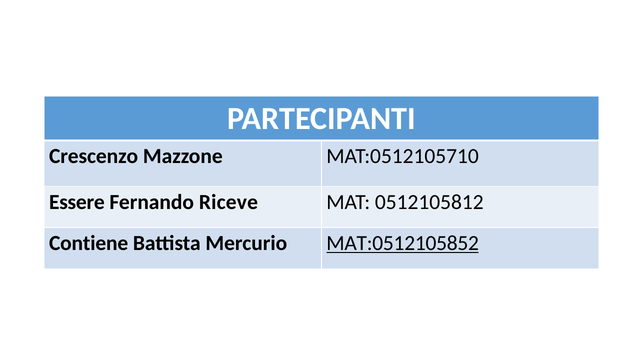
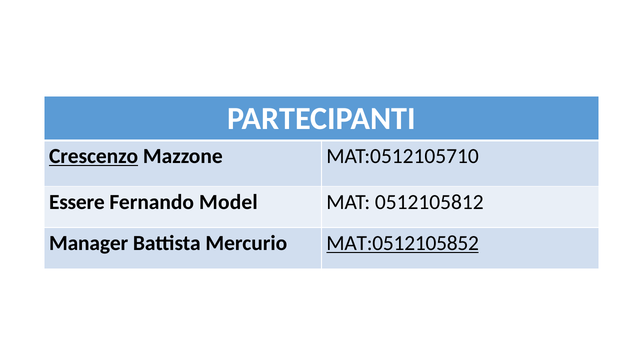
Crescenzo underline: none -> present (94, 156)
Riceve: Riceve -> Model (228, 202)
Contiene: Contiene -> Manager (89, 243)
